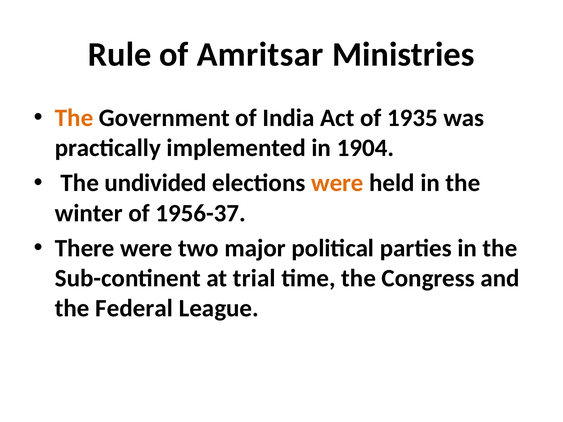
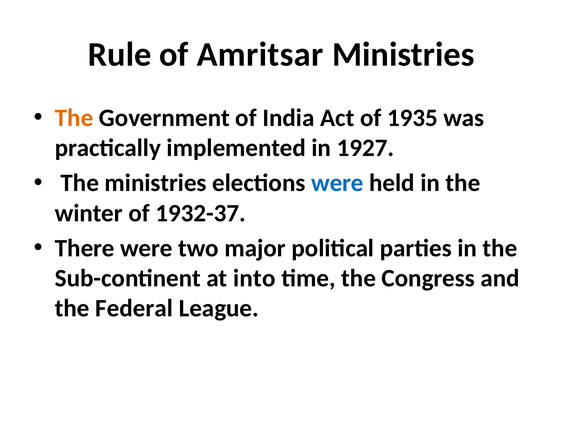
1904: 1904 -> 1927 (365, 148)
The undivided: undivided -> ministries (156, 183)
were colour: orange -> blue (337, 183)
1956-37: 1956-37 -> 1932-37 (201, 213)
trial: trial -> into (254, 278)
